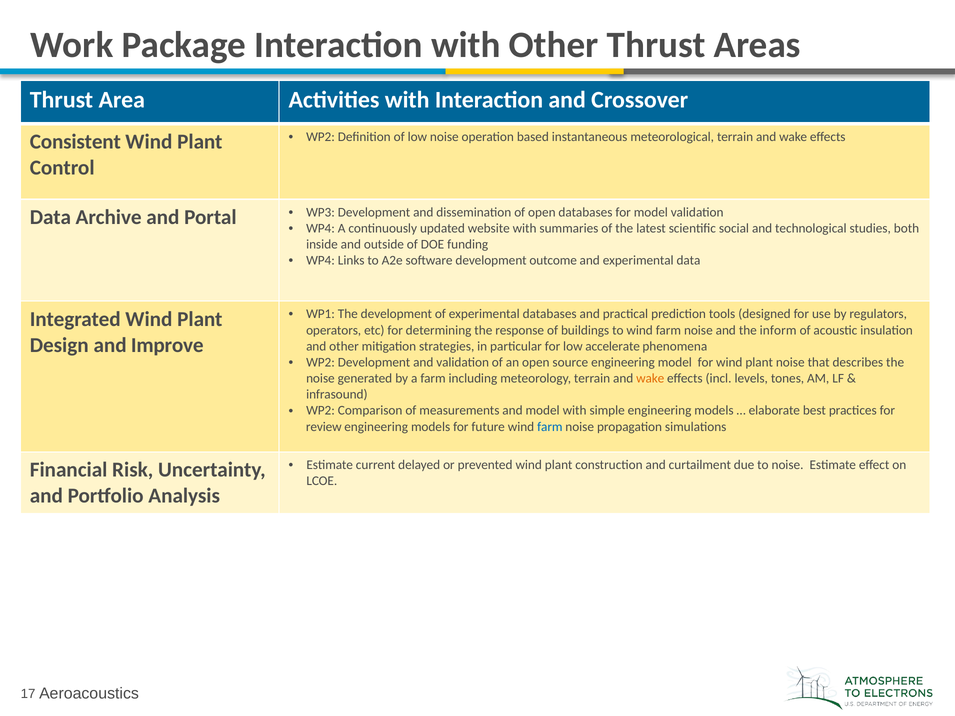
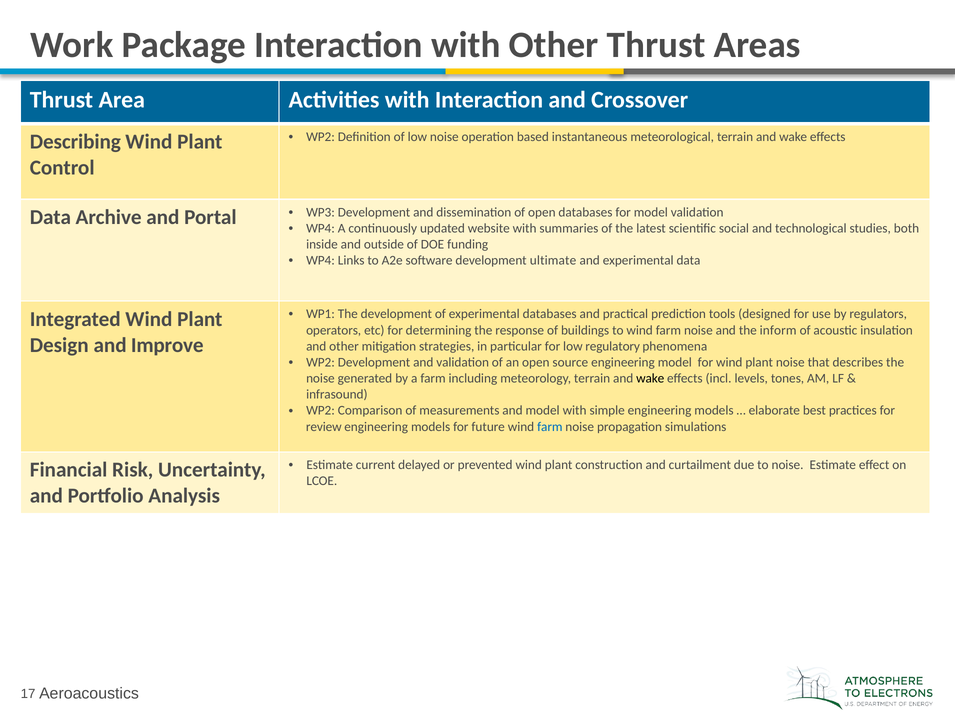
Consistent: Consistent -> Describing (75, 142)
outcome: outcome -> ultimate (553, 261)
accelerate: accelerate -> regulatory (613, 346)
wake colour: orange -> black (650, 379)
